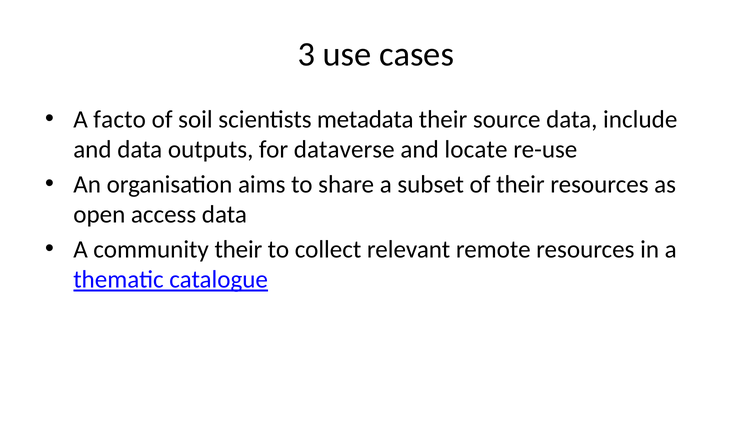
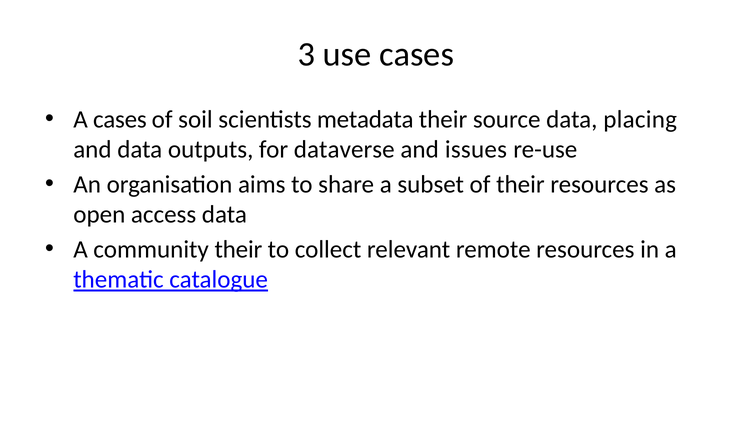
A facto: facto -> cases (120, 119)
include: include -> placing (640, 119)
locate: locate -> issues (476, 149)
